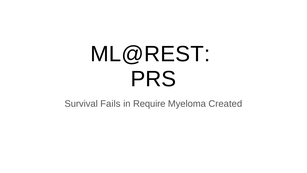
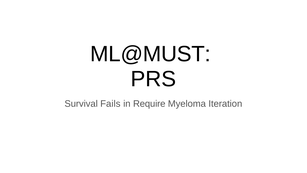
ML@REST: ML@REST -> ML@MUST (150, 54)
Created: Created -> Iteration (225, 104)
